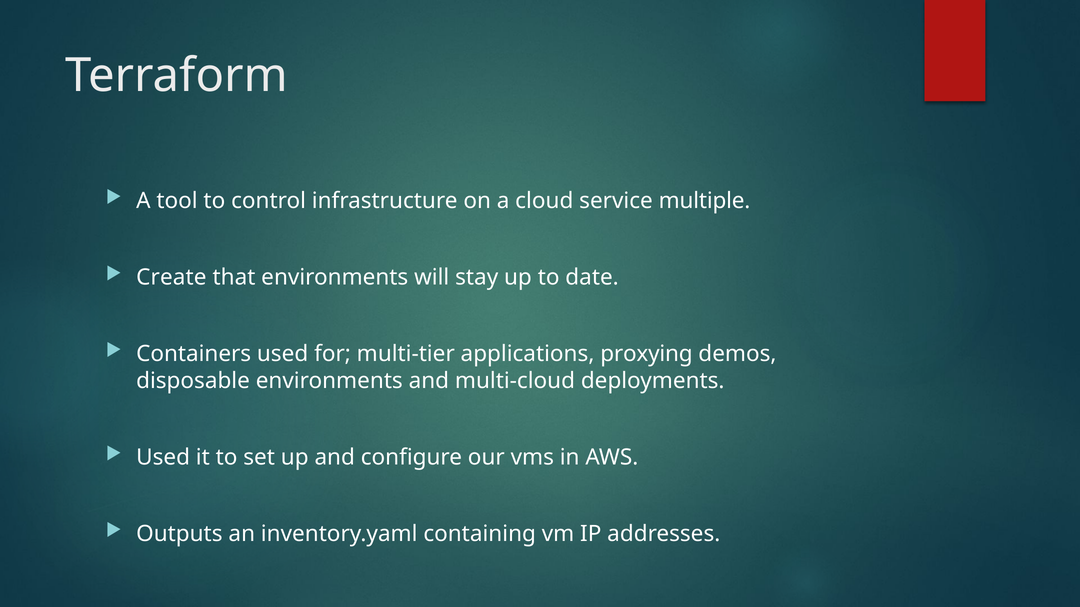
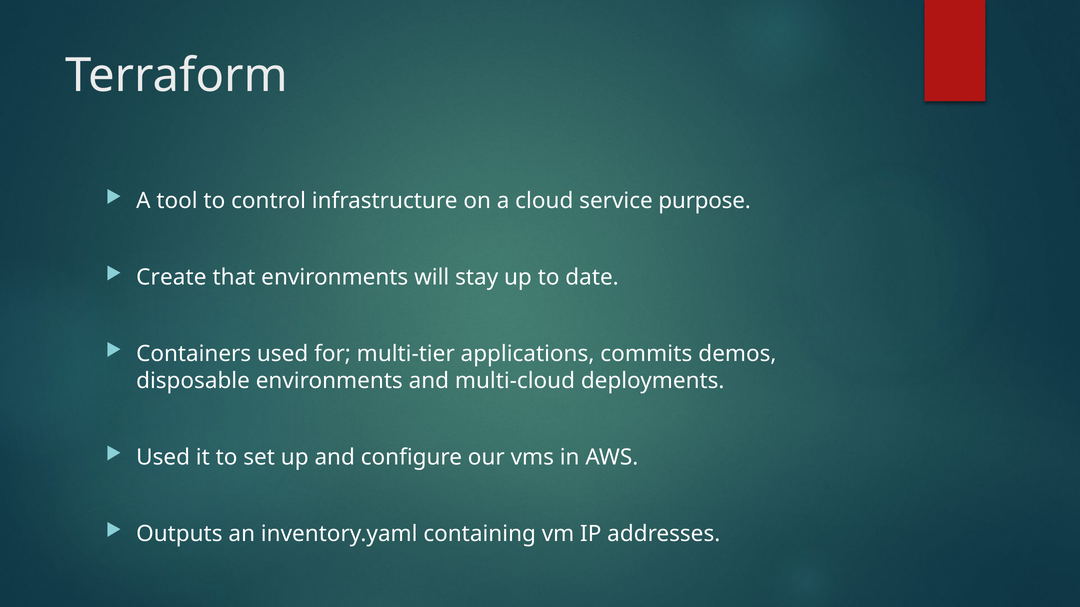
multiple: multiple -> purpose (705, 201)
proxying: proxying -> commits (646, 354)
